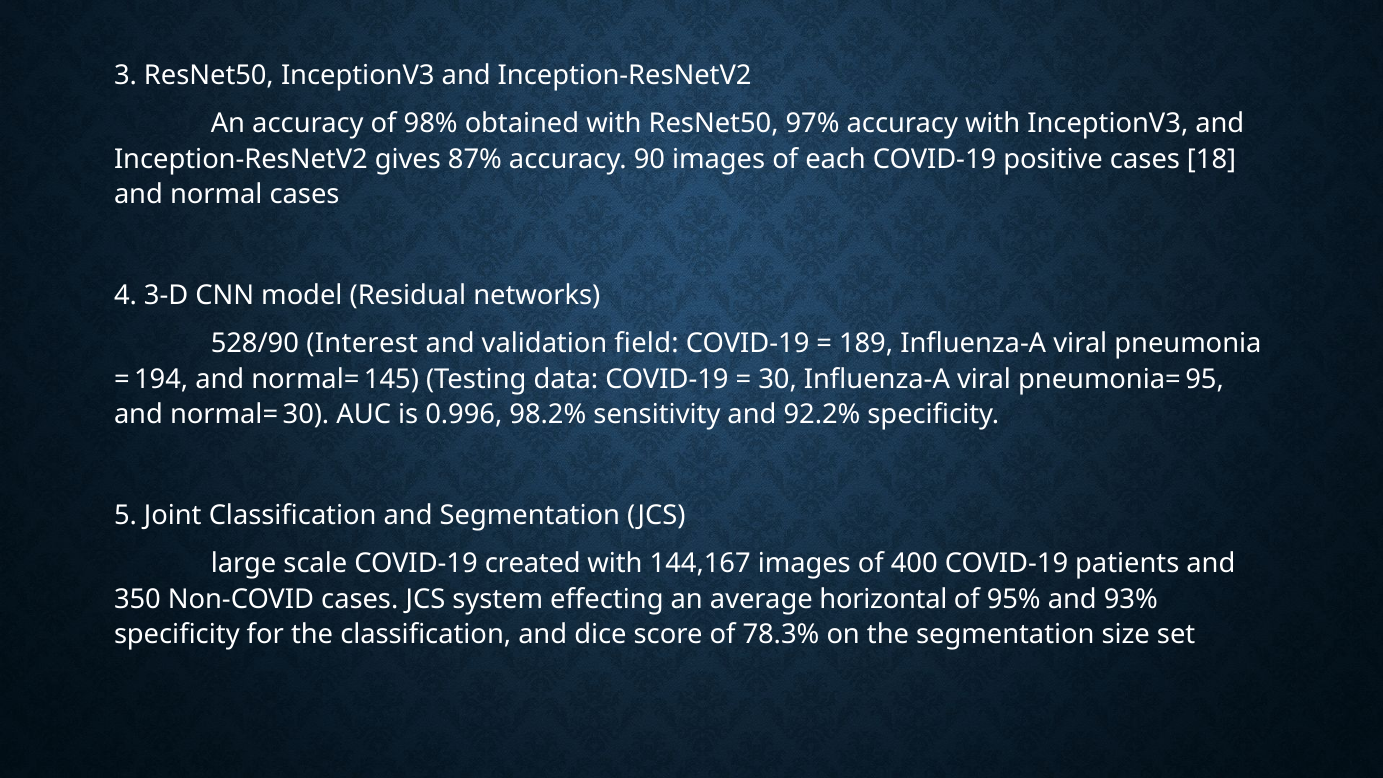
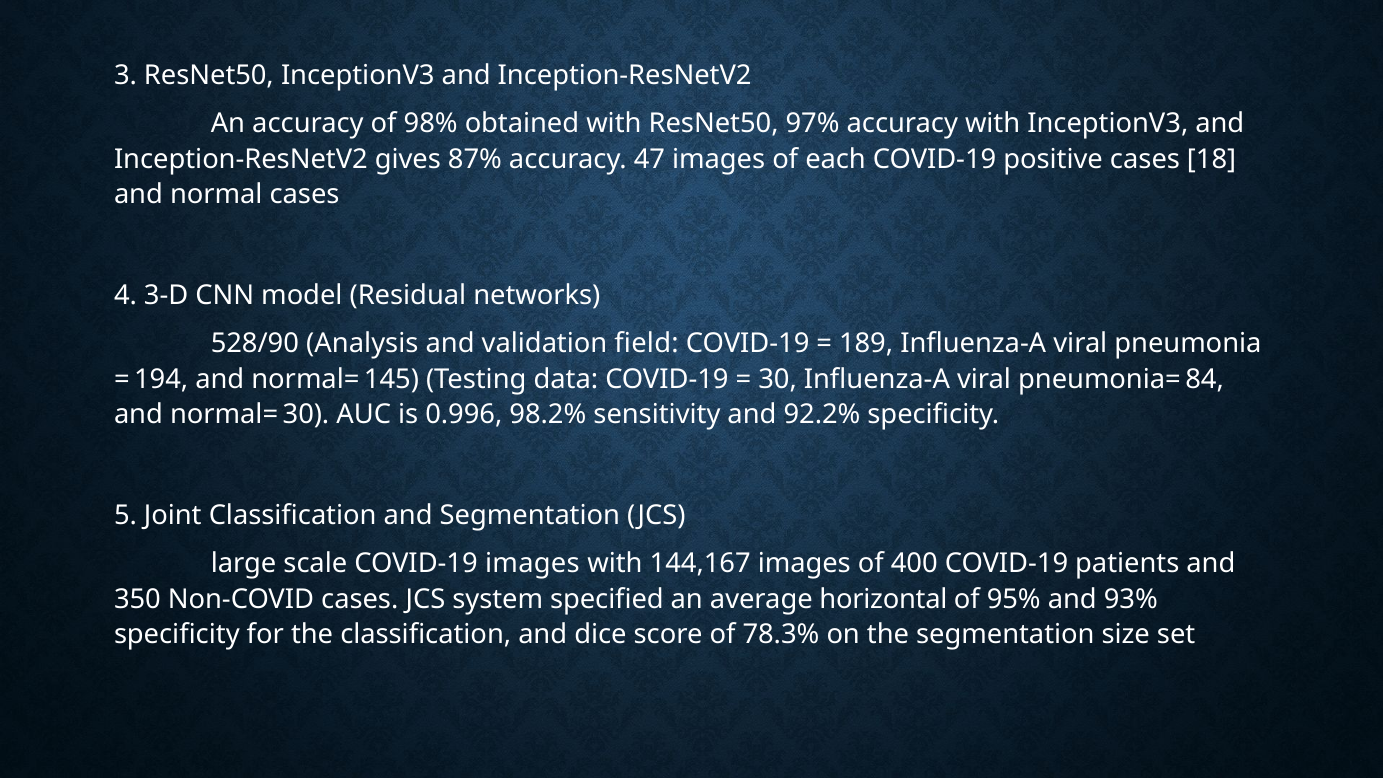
90: 90 -> 47 (649, 159)
Interest: Interest -> Analysis (362, 344)
95: 95 -> 84 (1205, 379)
COVID-19 created: created -> images (532, 564)
effecting: effecting -> specified (607, 599)
